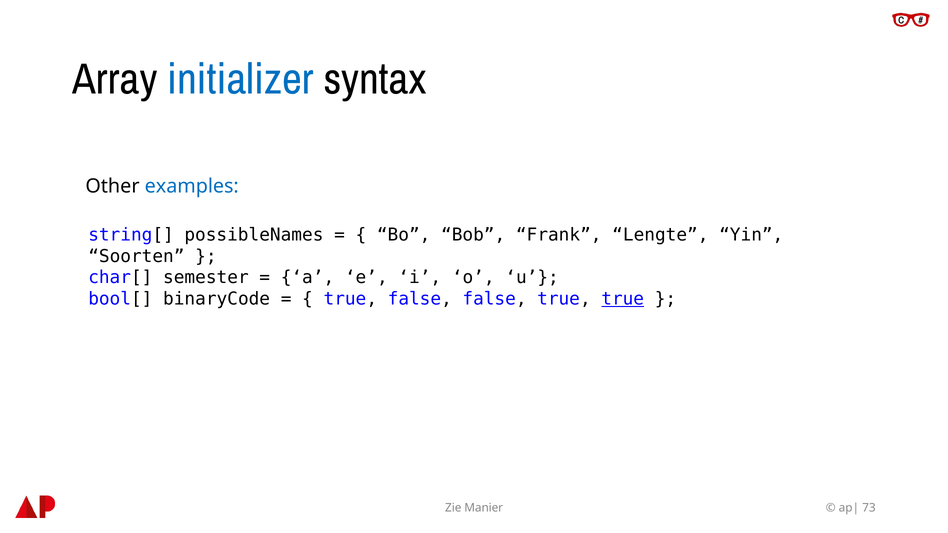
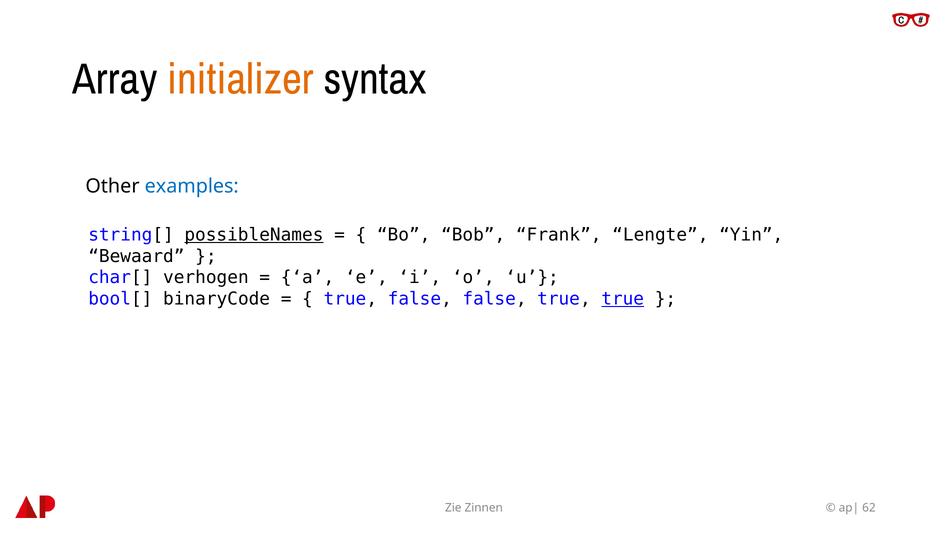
initializer colour: blue -> orange (240, 80)
possibleNames underline: none -> present (254, 235)
Soorten: Soorten -> Bewaard (136, 256)
semester: semester -> verhogen (206, 278)
Manier: Manier -> Zinnen (484, 508)
73: 73 -> 62 (869, 508)
